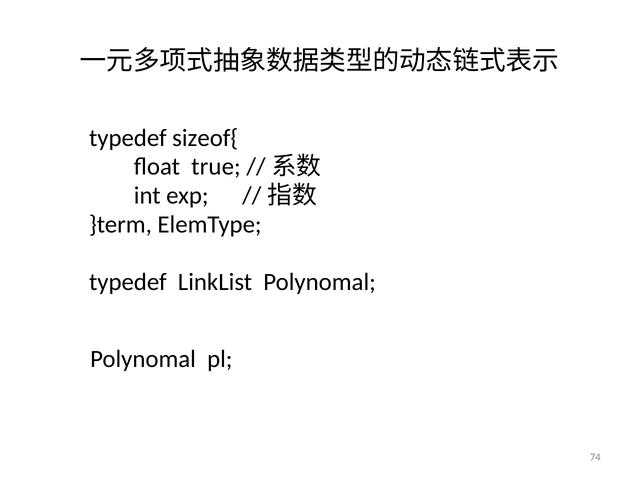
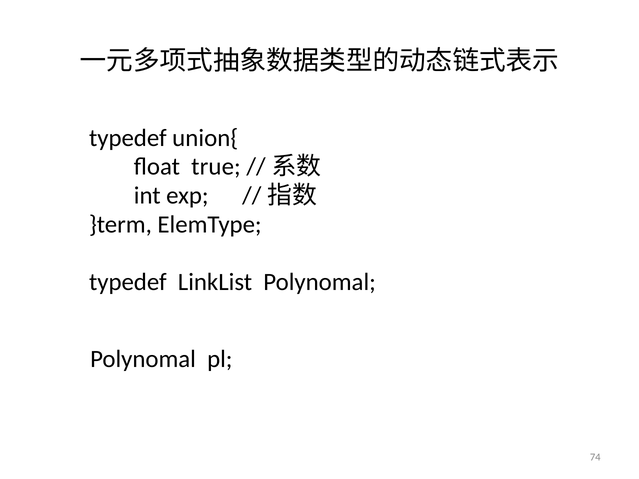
sizeof{: sizeof{ -> union{ (205, 138)
